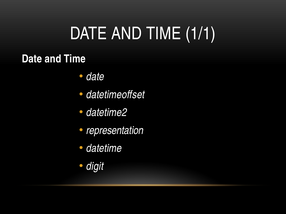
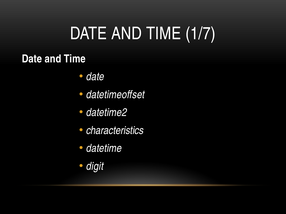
1/1: 1/1 -> 1/7 (200, 34)
representation: representation -> characteristics (115, 131)
